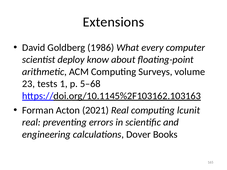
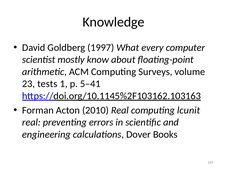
Extensions: Extensions -> Knowledge (113, 22)
1986: 1986 -> 1997 (101, 48)
deploy: deploy -> mostly (71, 60)
5‒68: 5‒68 -> 5‒41 (90, 84)
2021: 2021 -> 2010 (95, 110)
